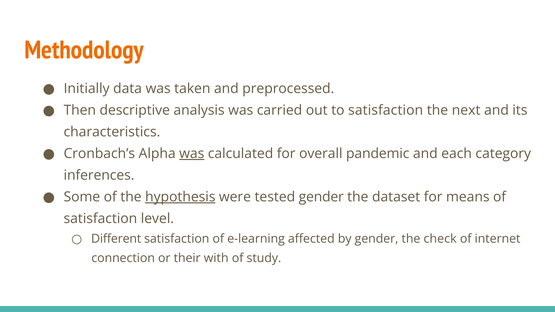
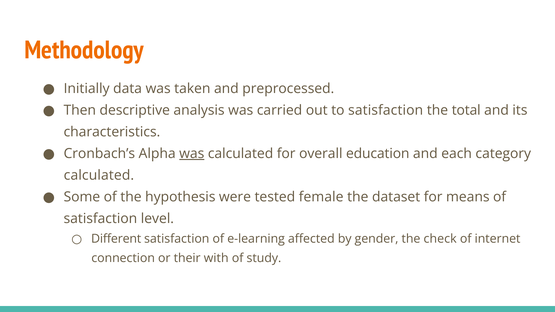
next: next -> total (466, 110)
pandemic: pandemic -> education (378, 154)
inferences: inferences -> calculated (99, 175)
hypothesis underline: present -> none (180, 197)
tested gender: gender -> female (321, 197)
